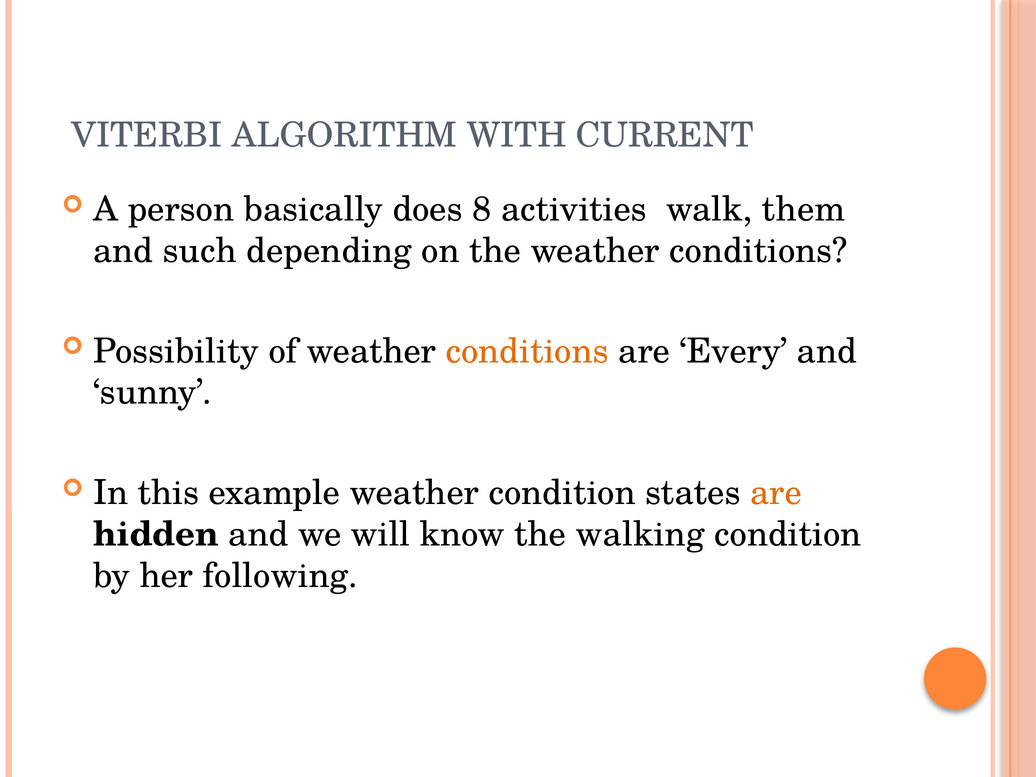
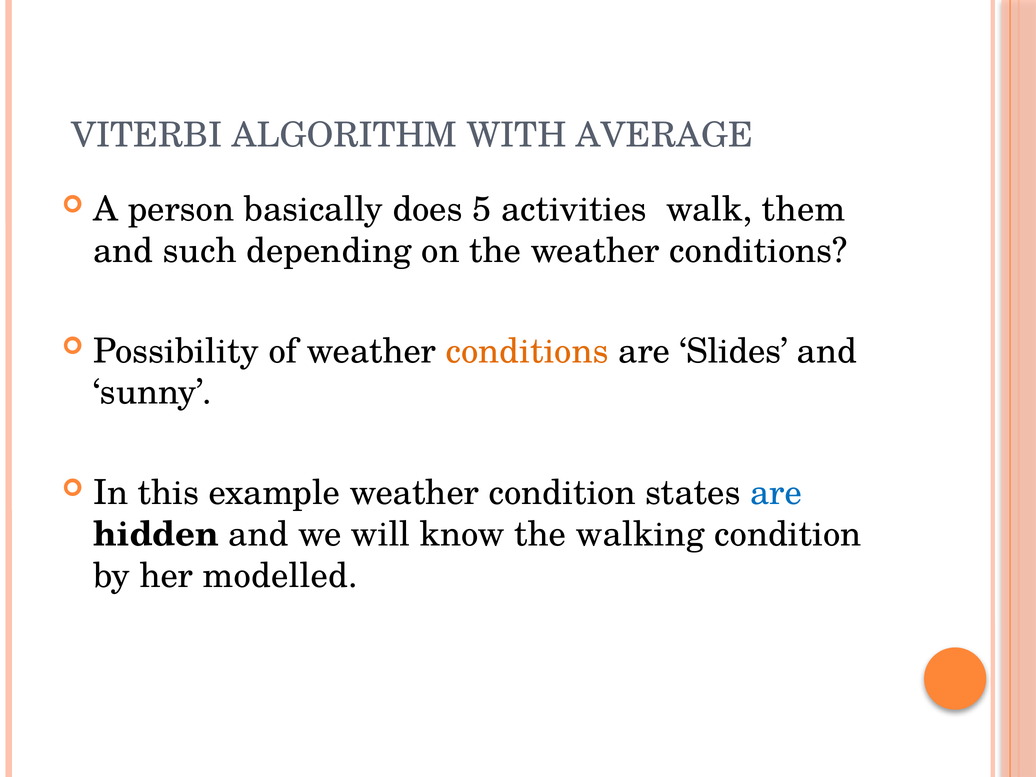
CURRENT: CURRENT -> AVERAGE (664, 135)
8: 8 -> 5 (482, 210)
Every: Every -> Slides (734, 351)
are colour: orange -> blue (776, 493)
following: following -> modelled (280, 576)
